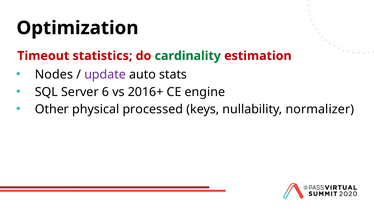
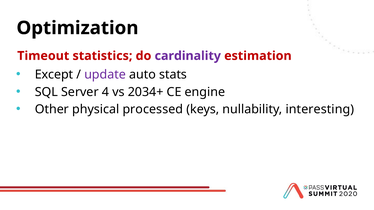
cardinality colour: green -> purple (188, 56)
Nodes: Nodes -> Except (54, 75)
6: 6 -> 4 (105, 92)
2016+: 2016+ -> 2034+ (146, 92)
normalizer: normalizer -> interesting (320, 110)
